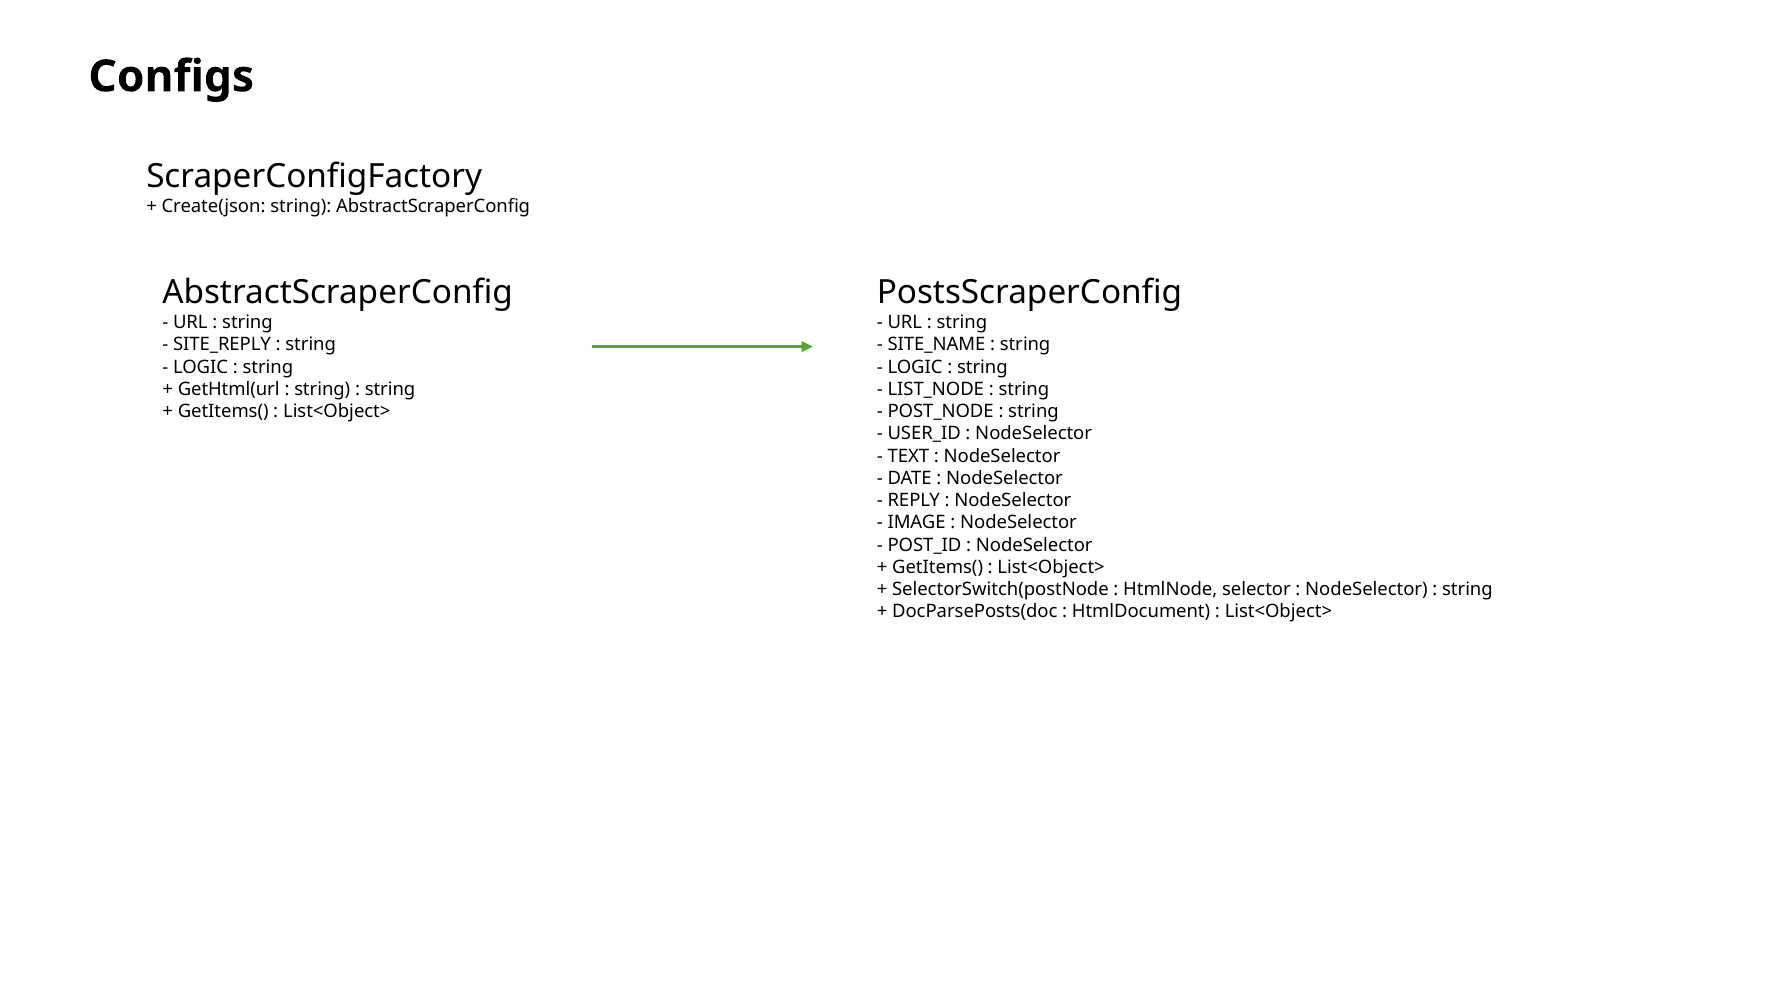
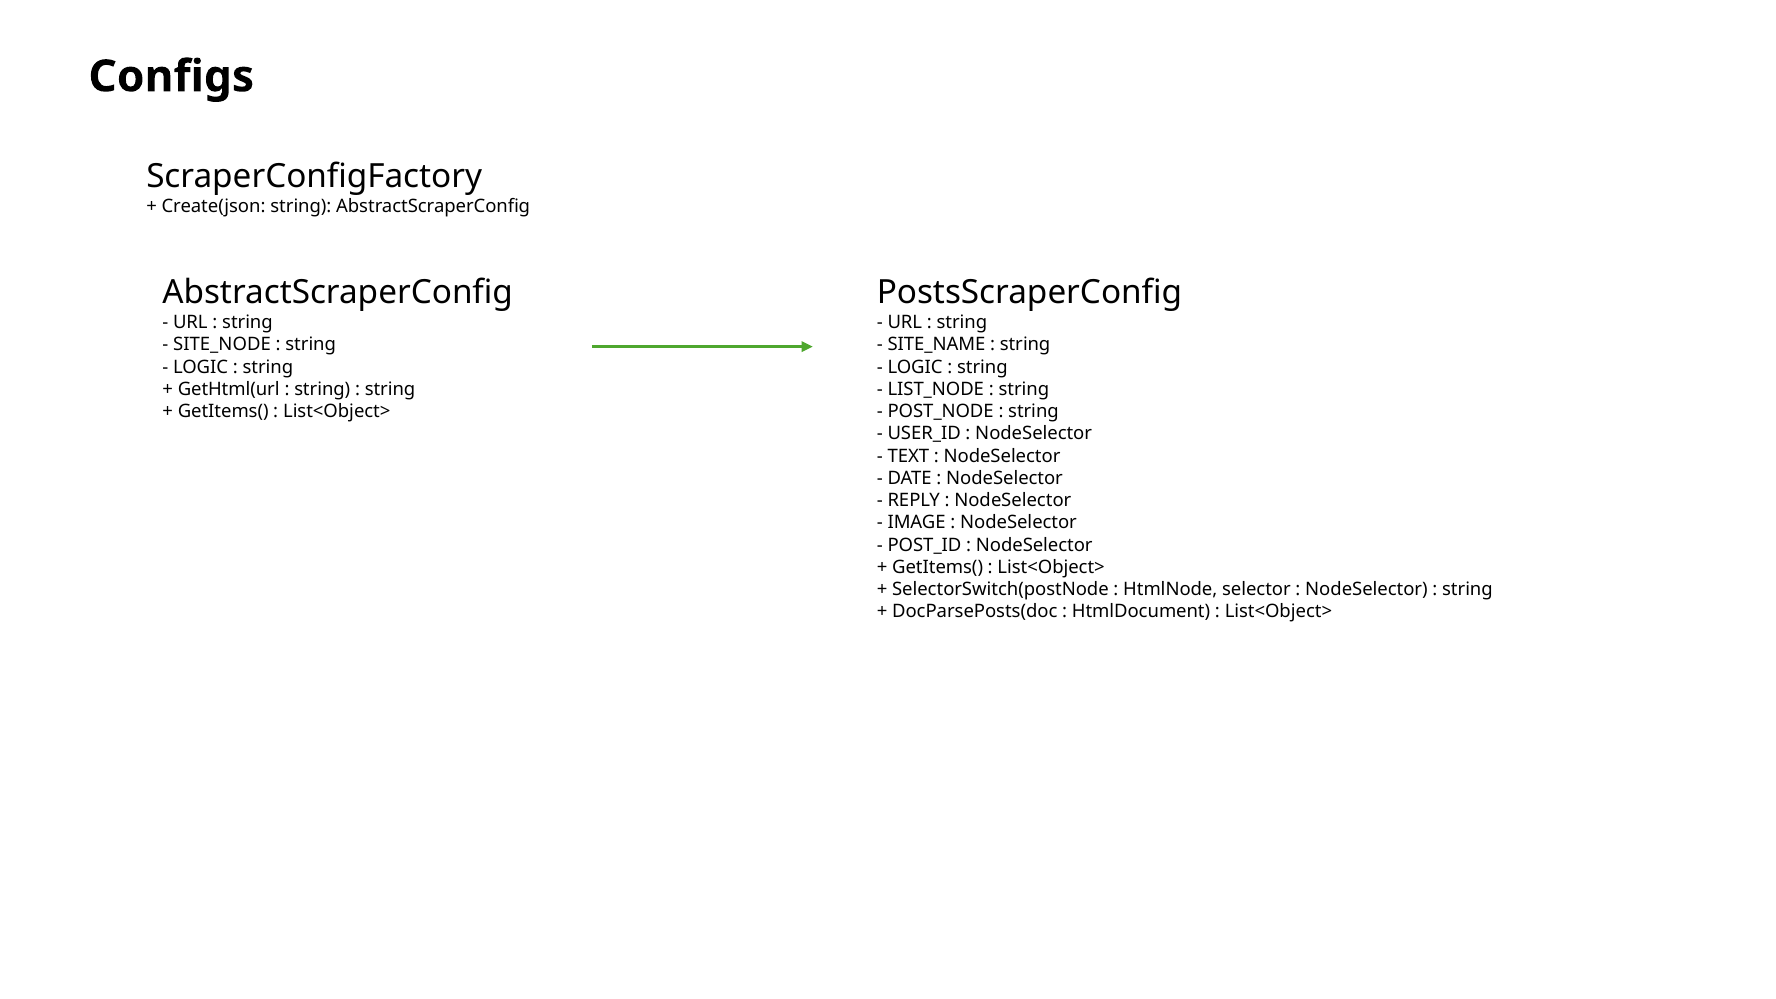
SITE_REPLY: SITE_REPLY -> SITE_NODE (222, 345)
